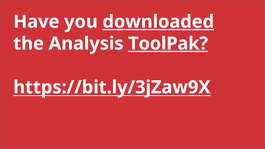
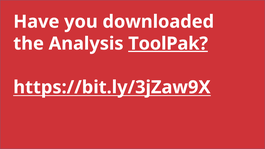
downloaded underline: present -> none (158, 22)
